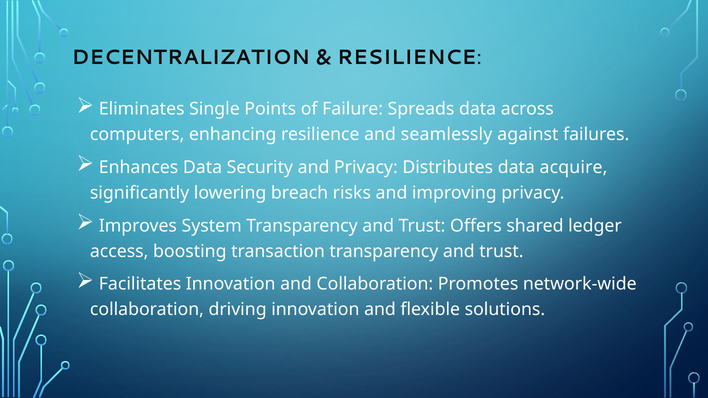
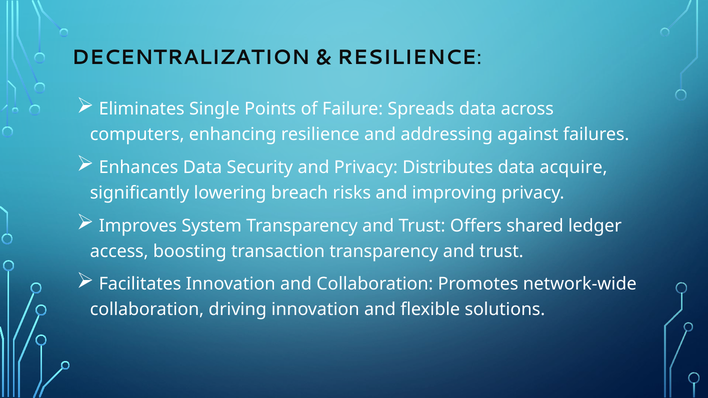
seamlessly: seamlessly -> addressing (447, 135)
